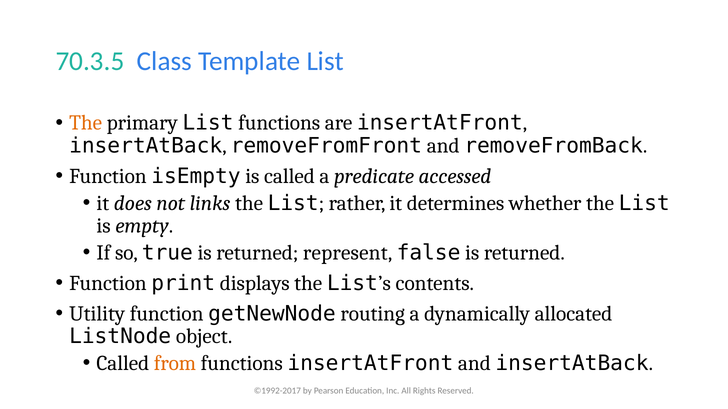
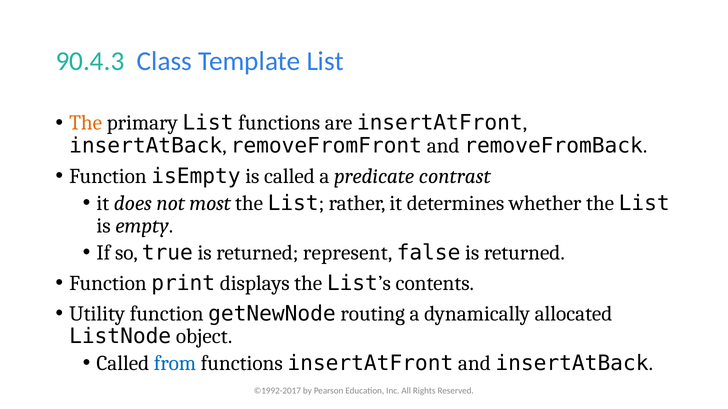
70.3.5: 70.3.5 -> 90.4.3 (90, 61)
accessed: accessed -> contrast (455, 177)
links: links -> most (210, 203)
from colour: orange -> blue (175, 364)
